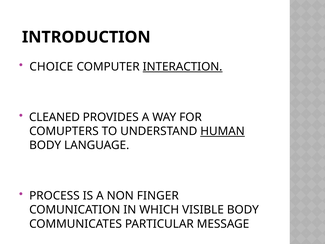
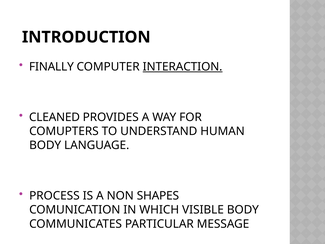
CHOICE: CHOICE -> FINALLY (51, 67)
HUMAN underline: present -> none (223, 131)
FINGER: FINGER -> SHAPES (158, 196)
